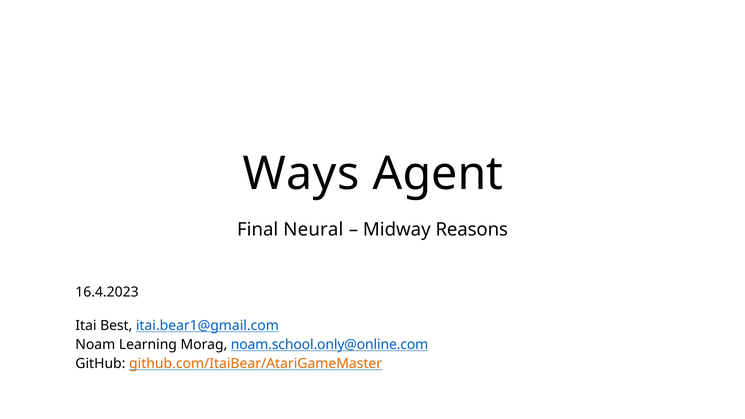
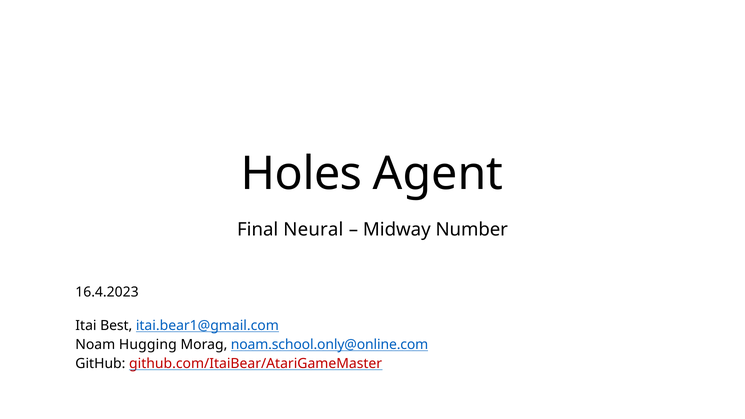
Ways: Ways -> Holes (302, 174)
Reasons: Reasons -> Number (472, 230)
Learning: Learning -> Hugging (148, 344)
github.com/ItaiBear/AtariGameMaster colour: orange -> red (256, 364)
